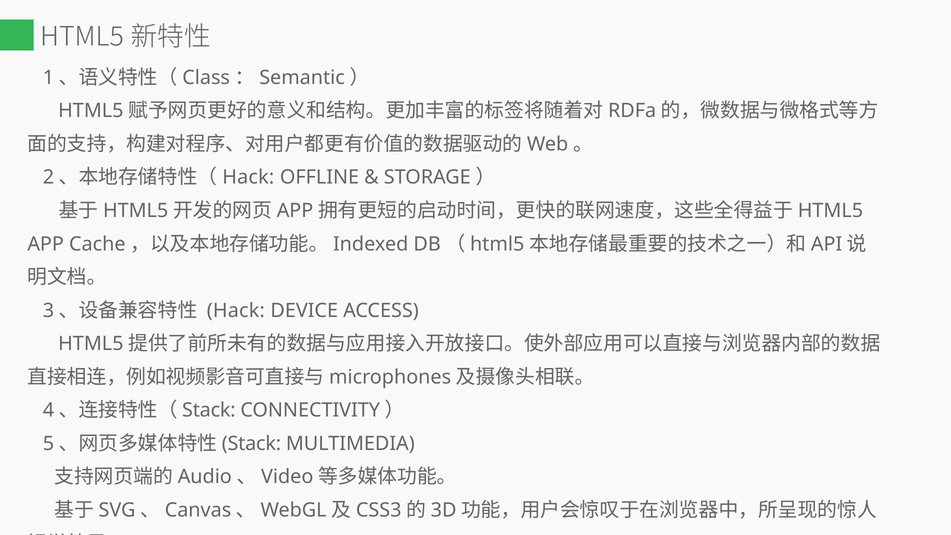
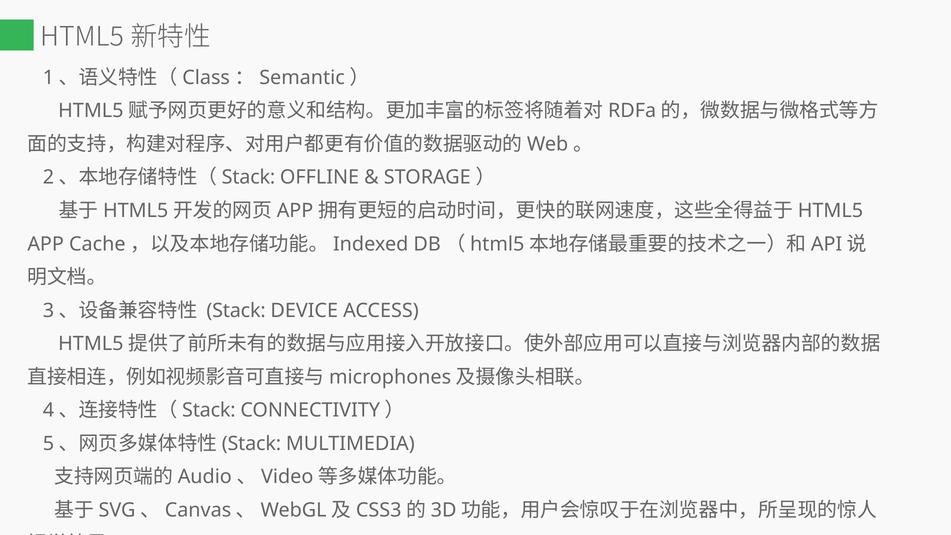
Hack: Hack -> Stack (248, 177)
Hack: Hack -> Stack (236, 311)
